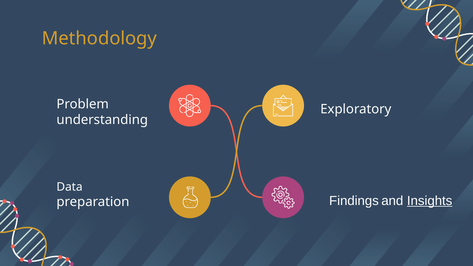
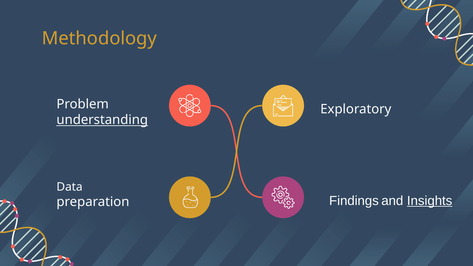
understanding underline: none -> present (102, 120)
